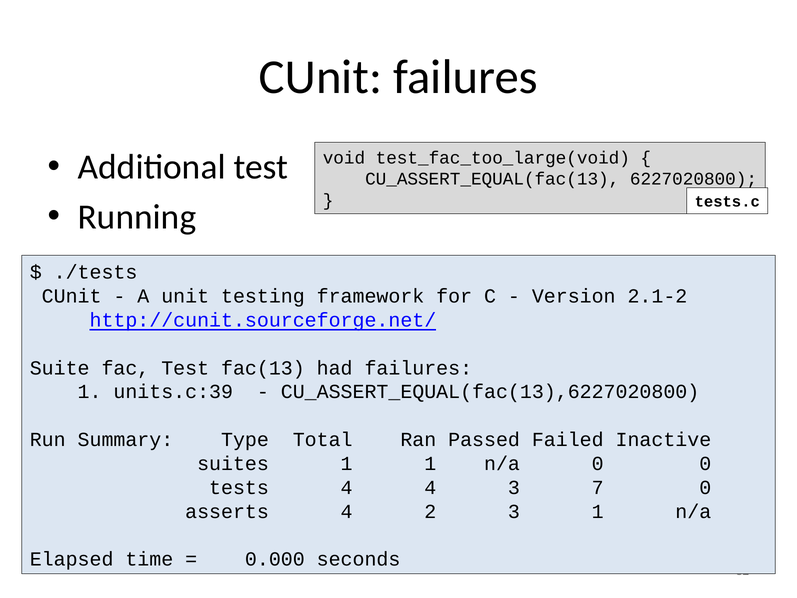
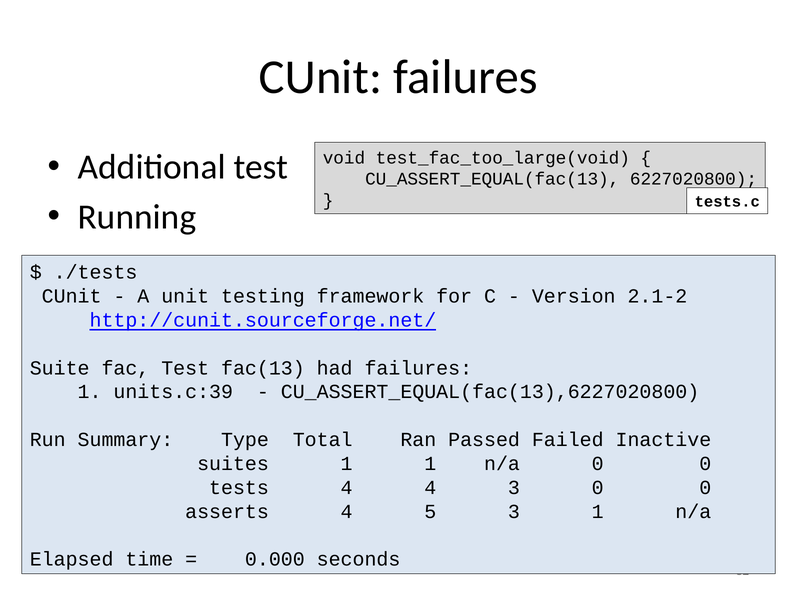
3 7: 7 -> 0 (598, 487)
2: 2 -> 5 (430, 511)
